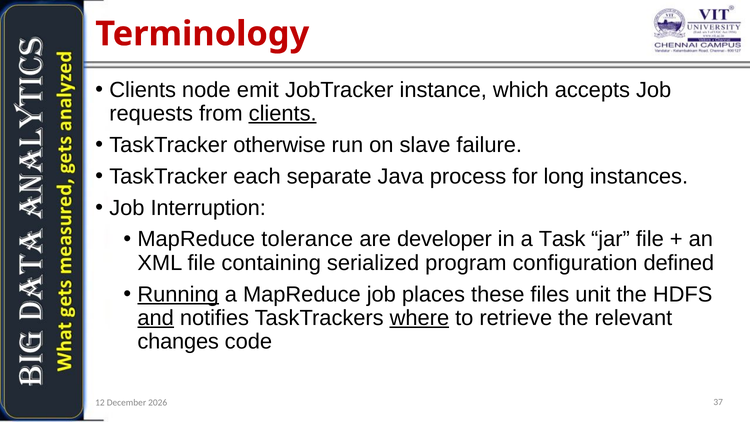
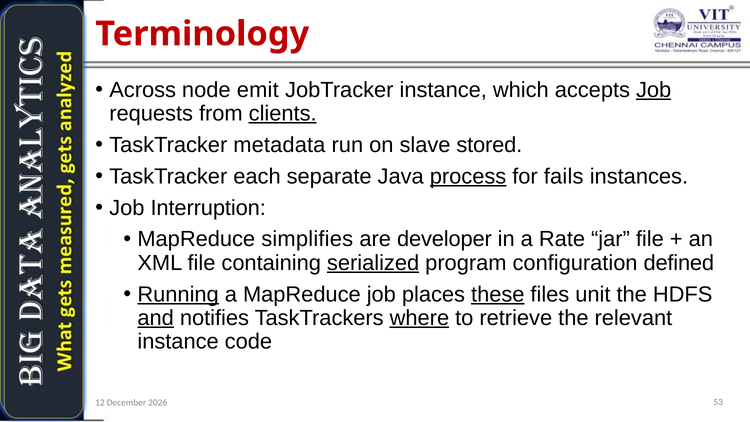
Clients: Clients -> Across (143, 90)
Job underline: none -> present (654, 90)
otherwise: otherwise -> metadata (279, 145)
failure: failure -> stored (489, 145)
process underline: none -> present (468, 176)
long: long -> fails (564, 176)
tolerance: tolerance -> simplifies (307, 239)
Task: Task -> Rate (562, 239)
serialized underline: none -> present (373, 263)
these underline: none -> present (498, 294)
changes: changes -> instance (178, 342)
37: 37 -> 53 (718, 402)
